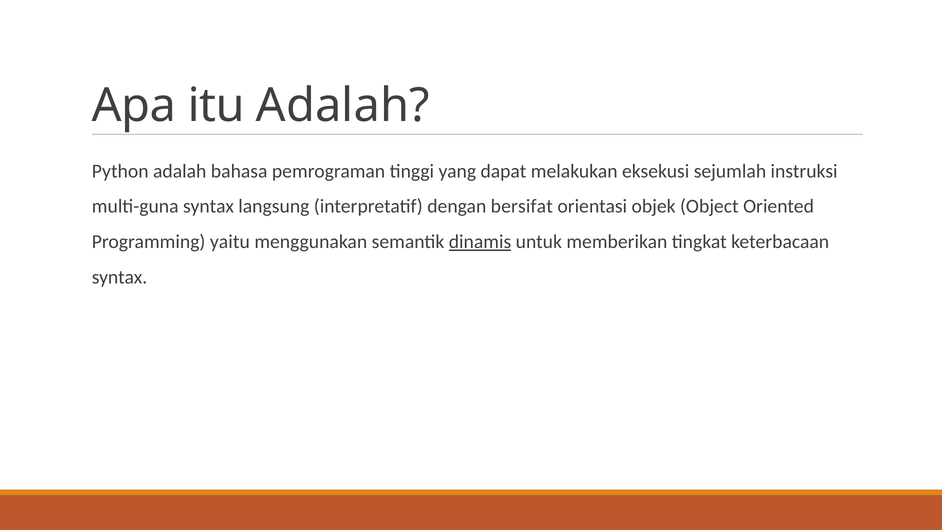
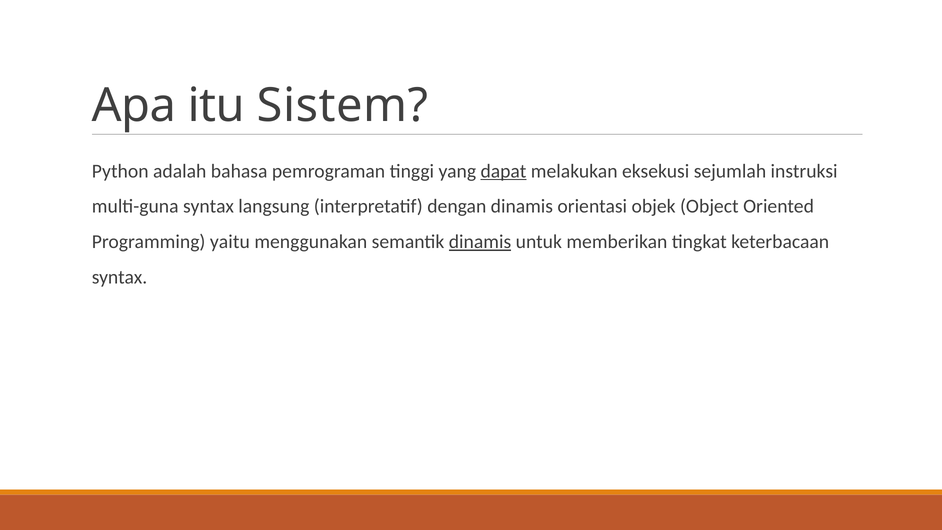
itu Adalah: Adalah -> Sistem (343, 106)
dapat underline: none -> present (503, 171)
dengan bersifat: bersifat -> dinamis (522, 206)
